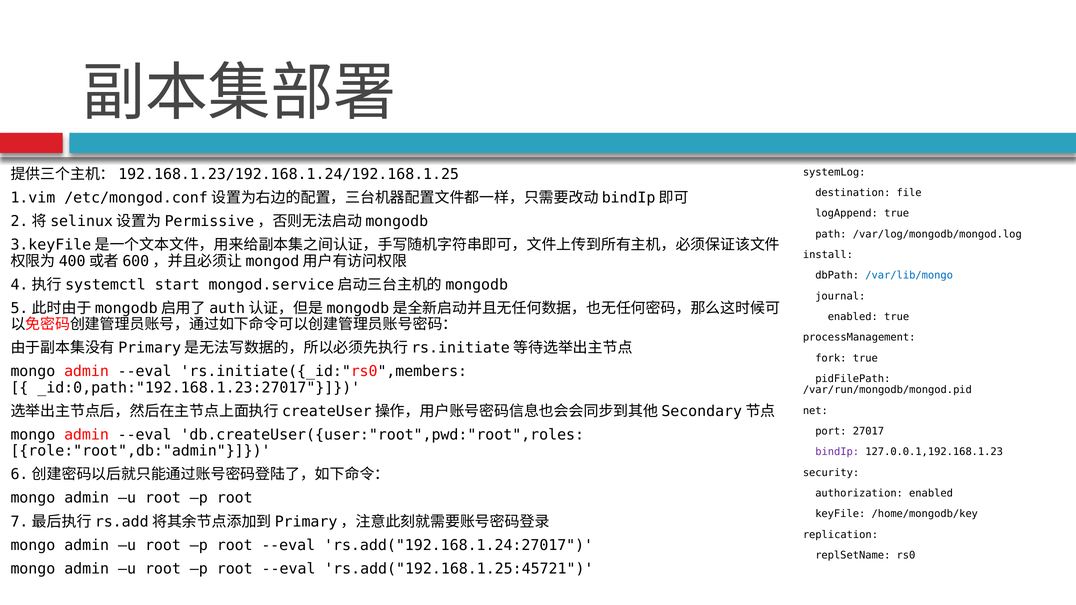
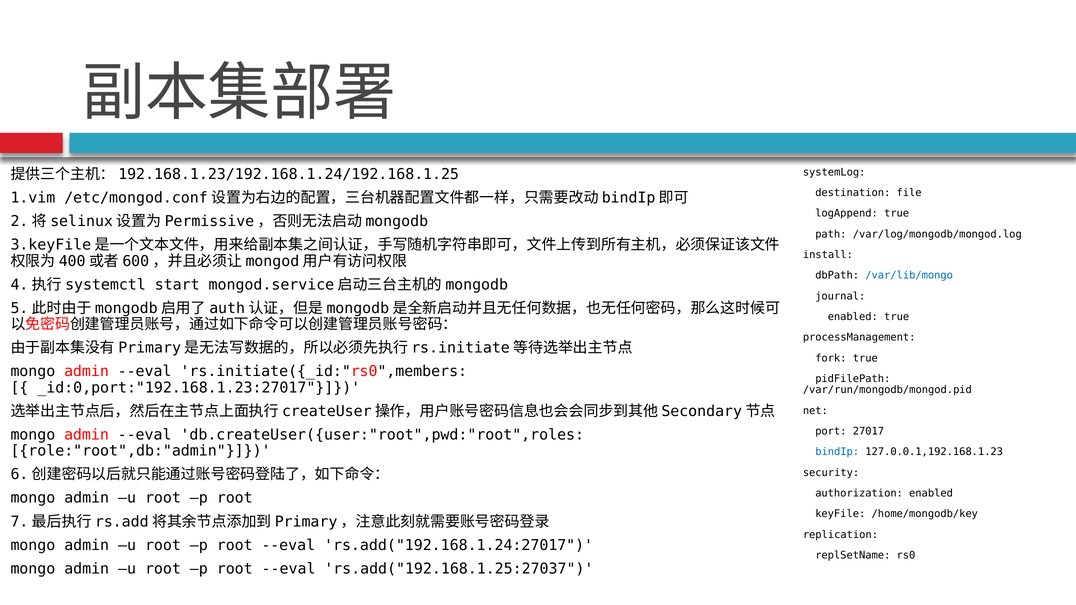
_id:0,path:"192.168.1.23:27017: _id:0,path:"192.168.1.23:27017 -> _id:0,port:"192.168.1.23:27017 (199, 388)
bindIp colour: purple -> blue (837, 452)
rs.add("192.168.1.25:45721: rs.add("192.168.1.25:45721 -> rs.add("192.168.1.25:27037 (459, 569)
